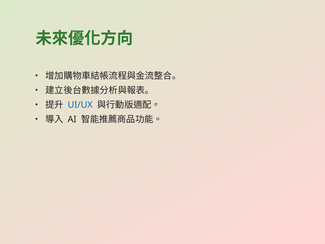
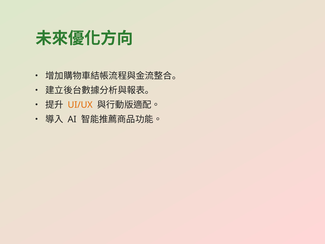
UI/UX colour: blue -> orange (80, 105)
